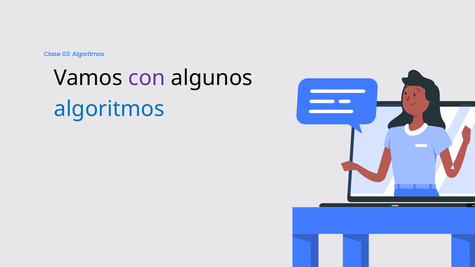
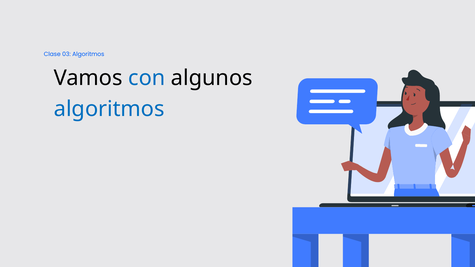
con colour: purple -> blue (147, 78)
